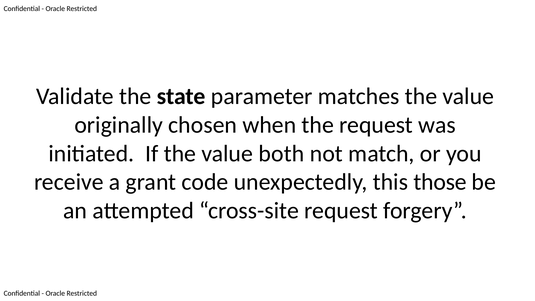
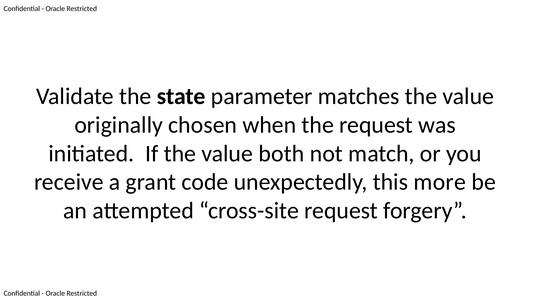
those: those -> more (440, 182)
